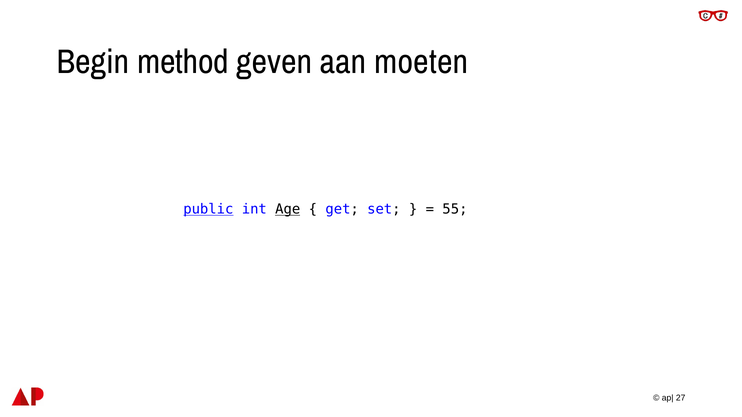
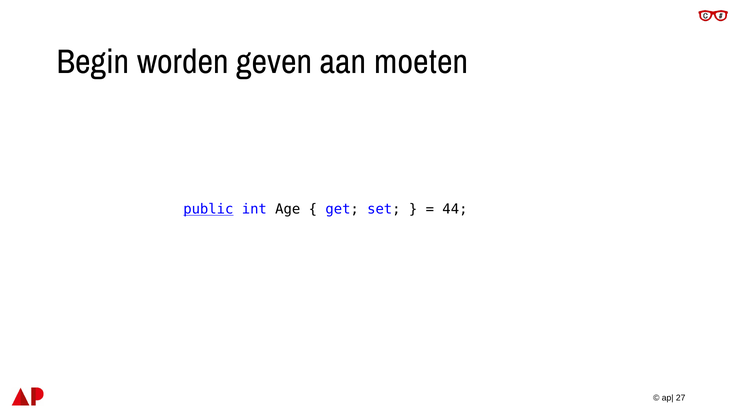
method: method -> worden (183, 62)
Age underline: present -> none (288, 209)
55: 55 -> 44 (455, 209)
